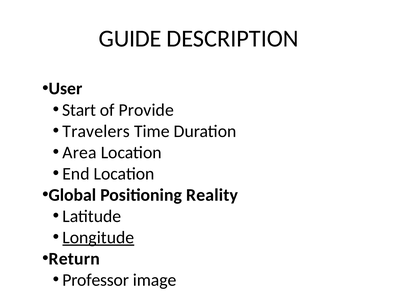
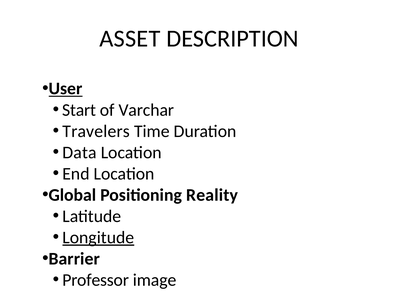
GUIDE: GUIDE -> ASSET (130, 39)
User underline: none -> present (66, 88)
Provide: Provide -> Varchar (146, 110)
Area: Area -> Data (79, 152)
Return: Return -> Barrier (74, 258)
